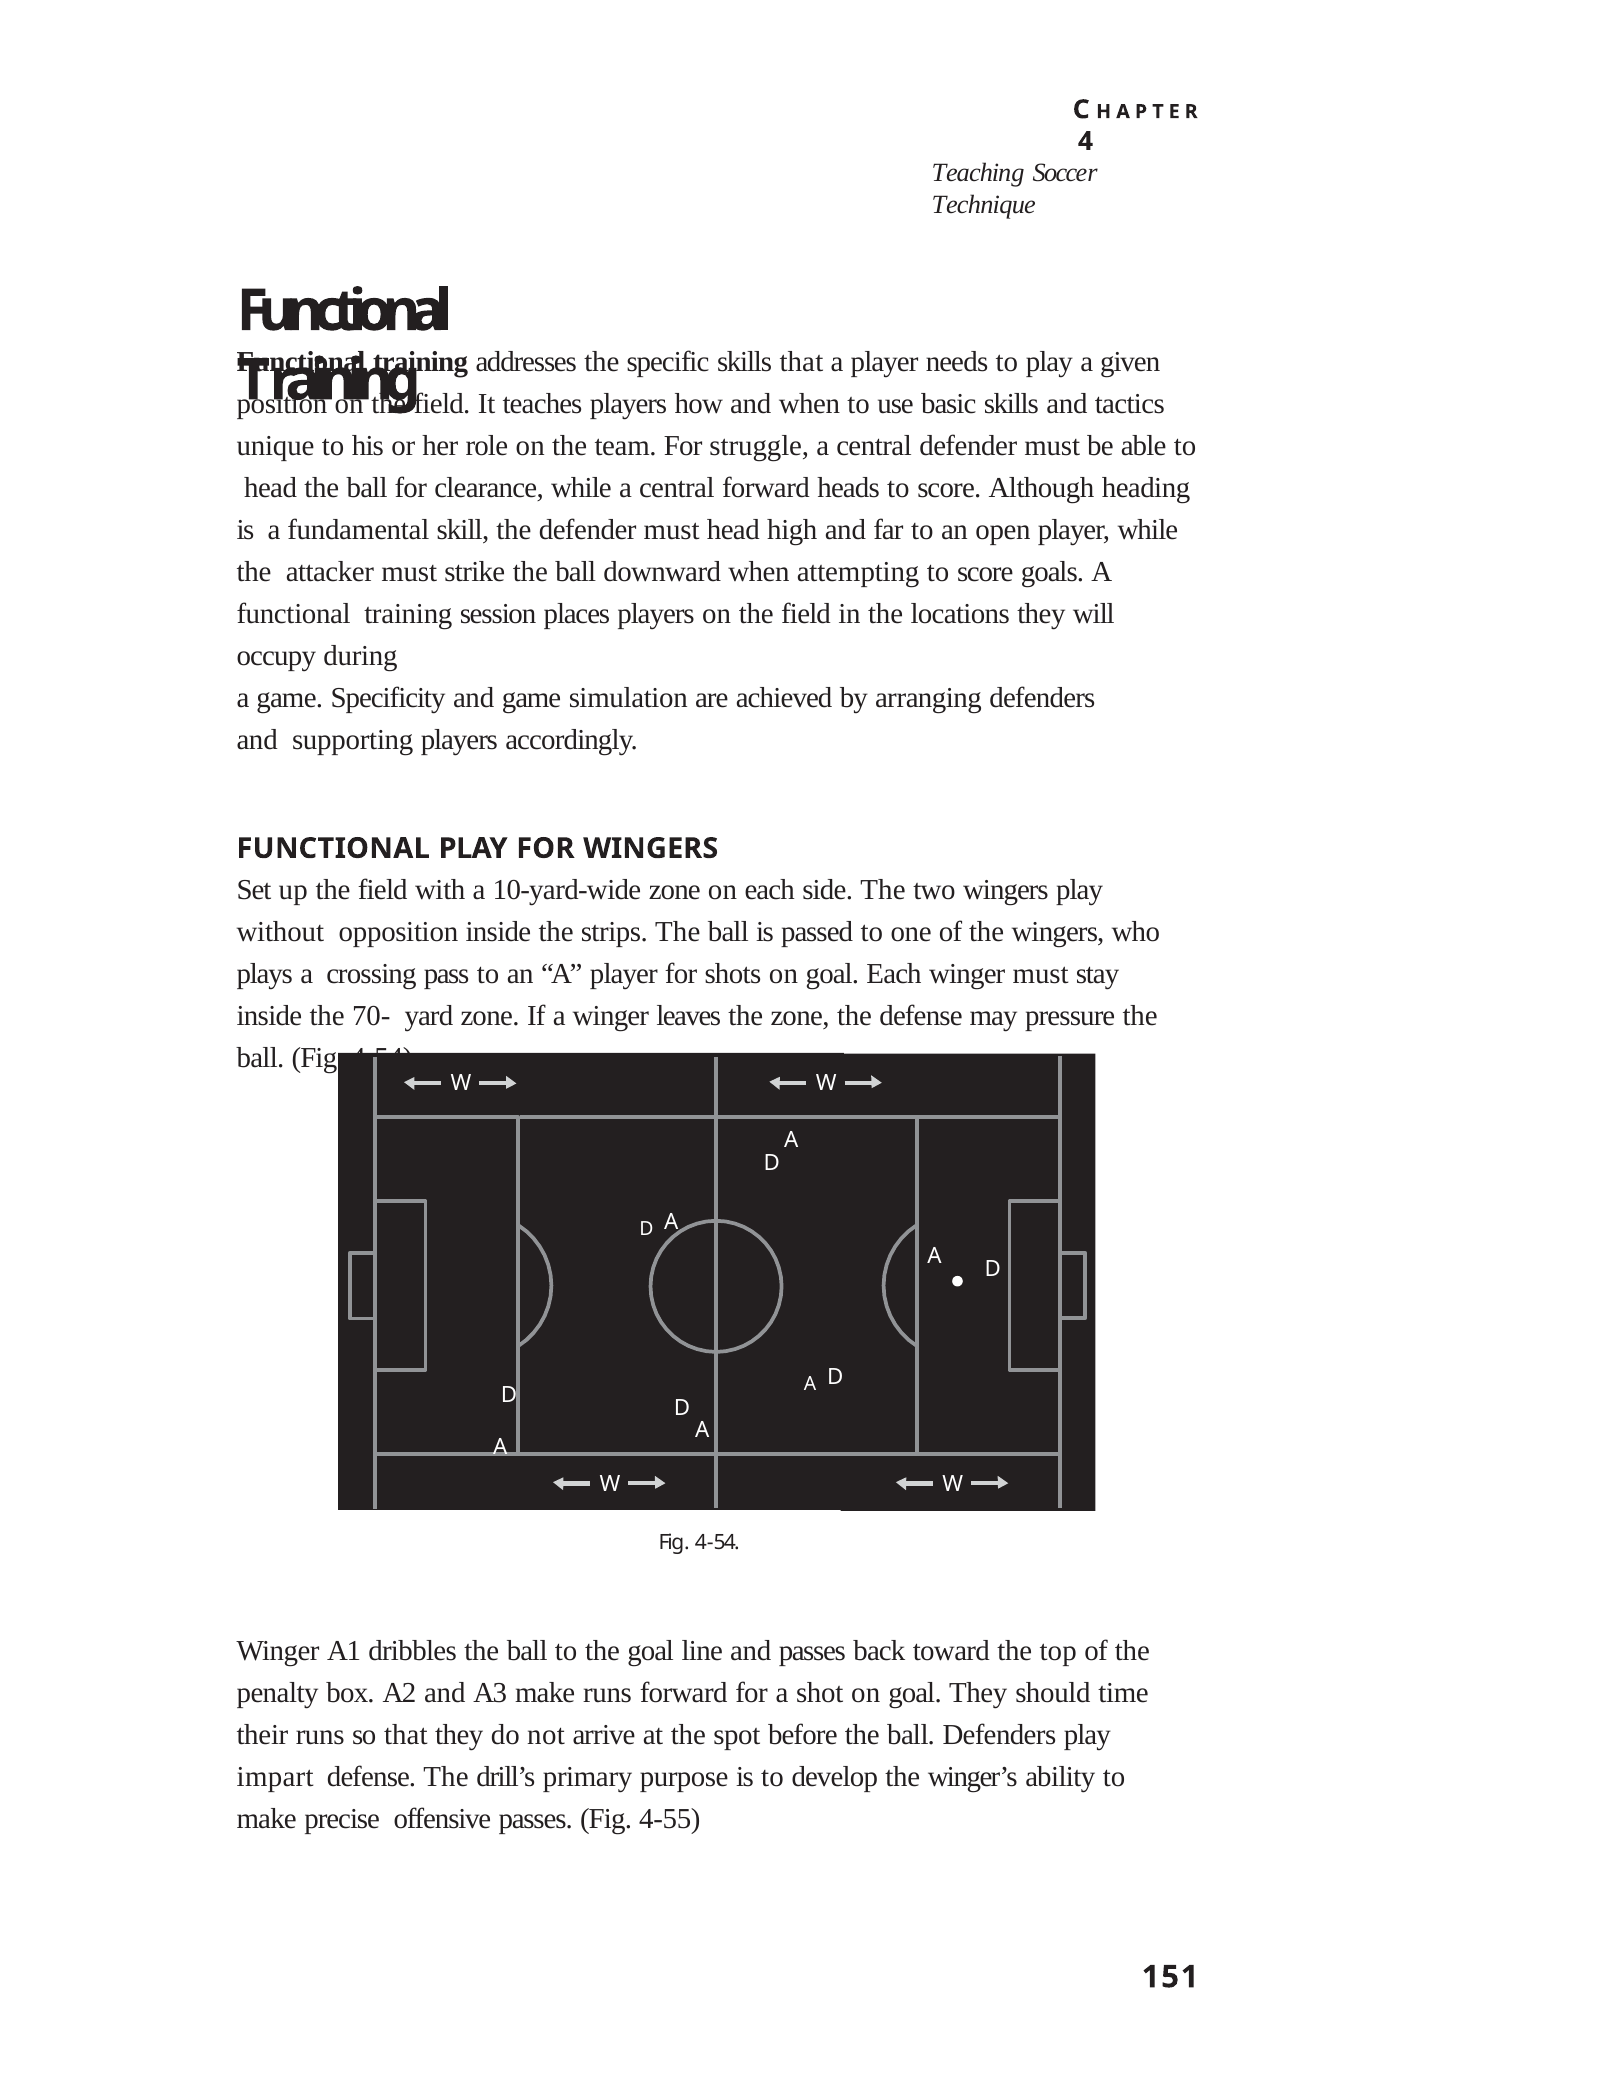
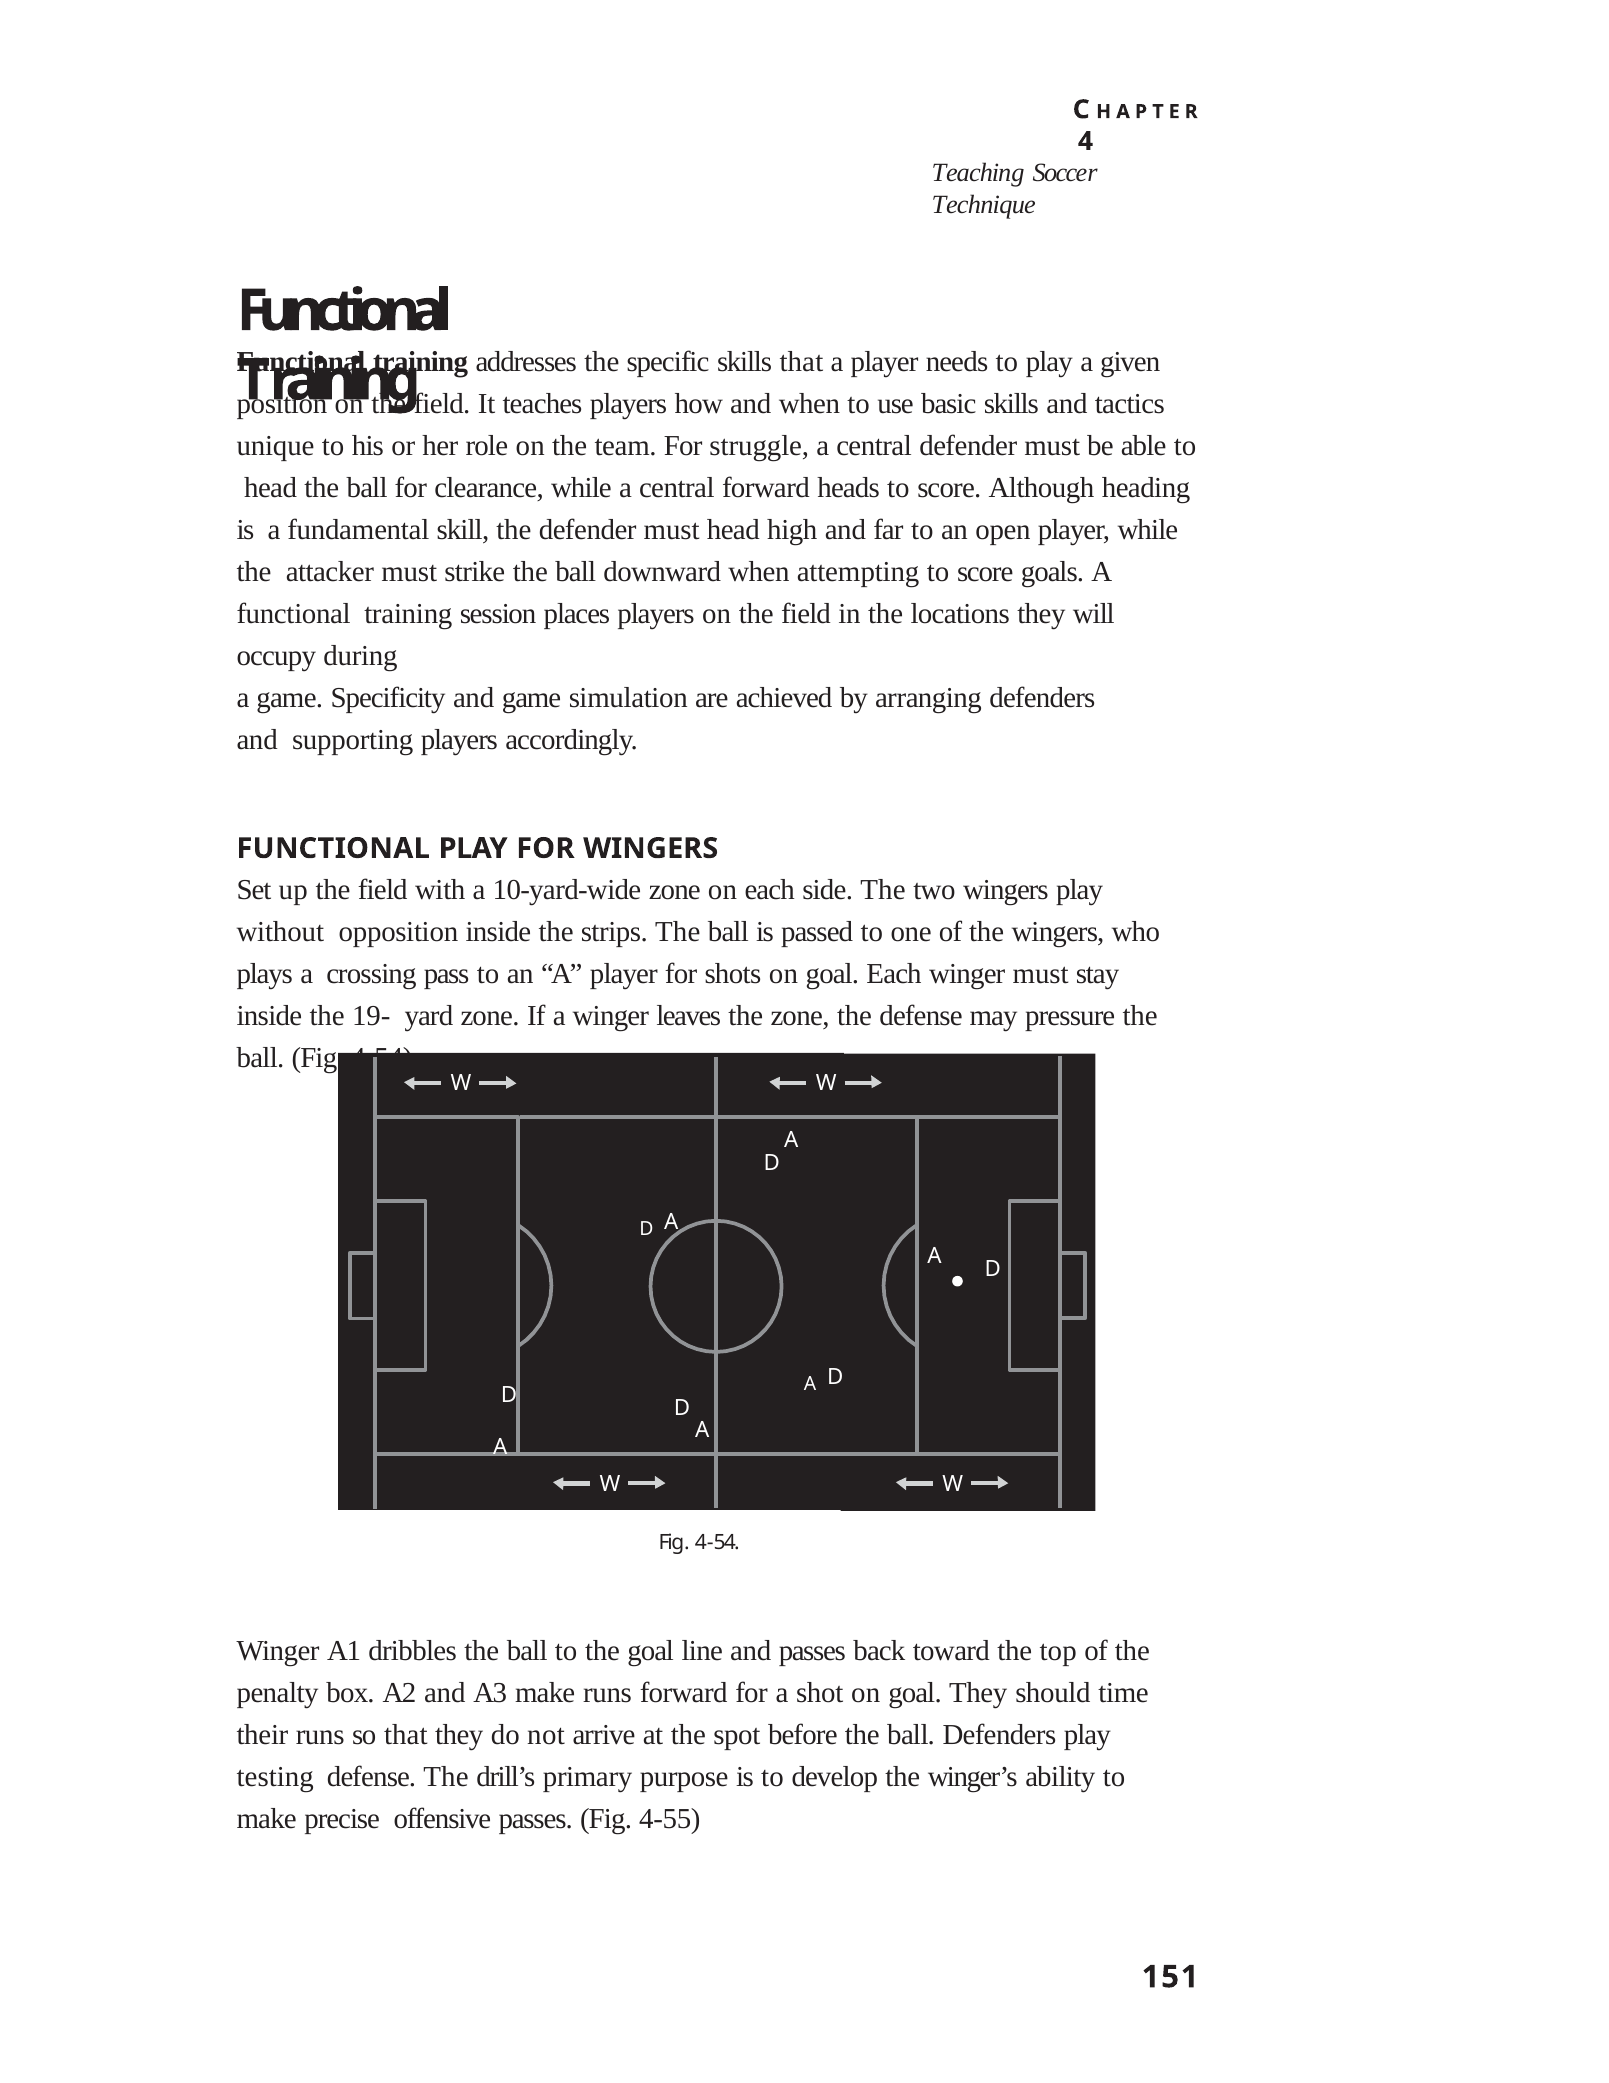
70-: 70- -> 19- (371, 1016)
impart: impart -> testing (275, 1777)
